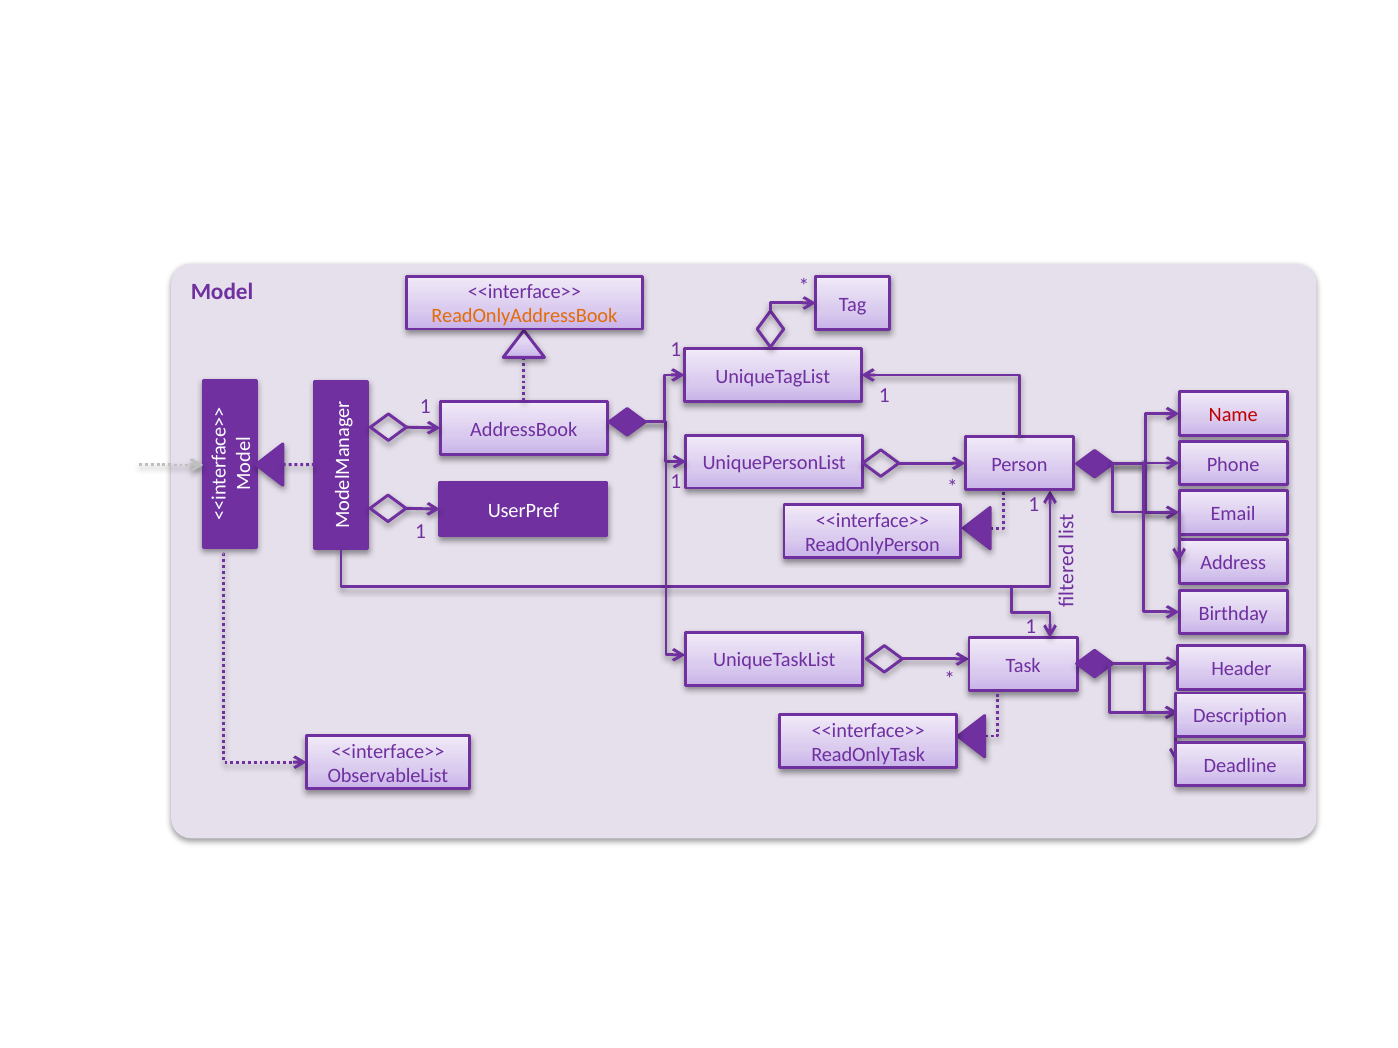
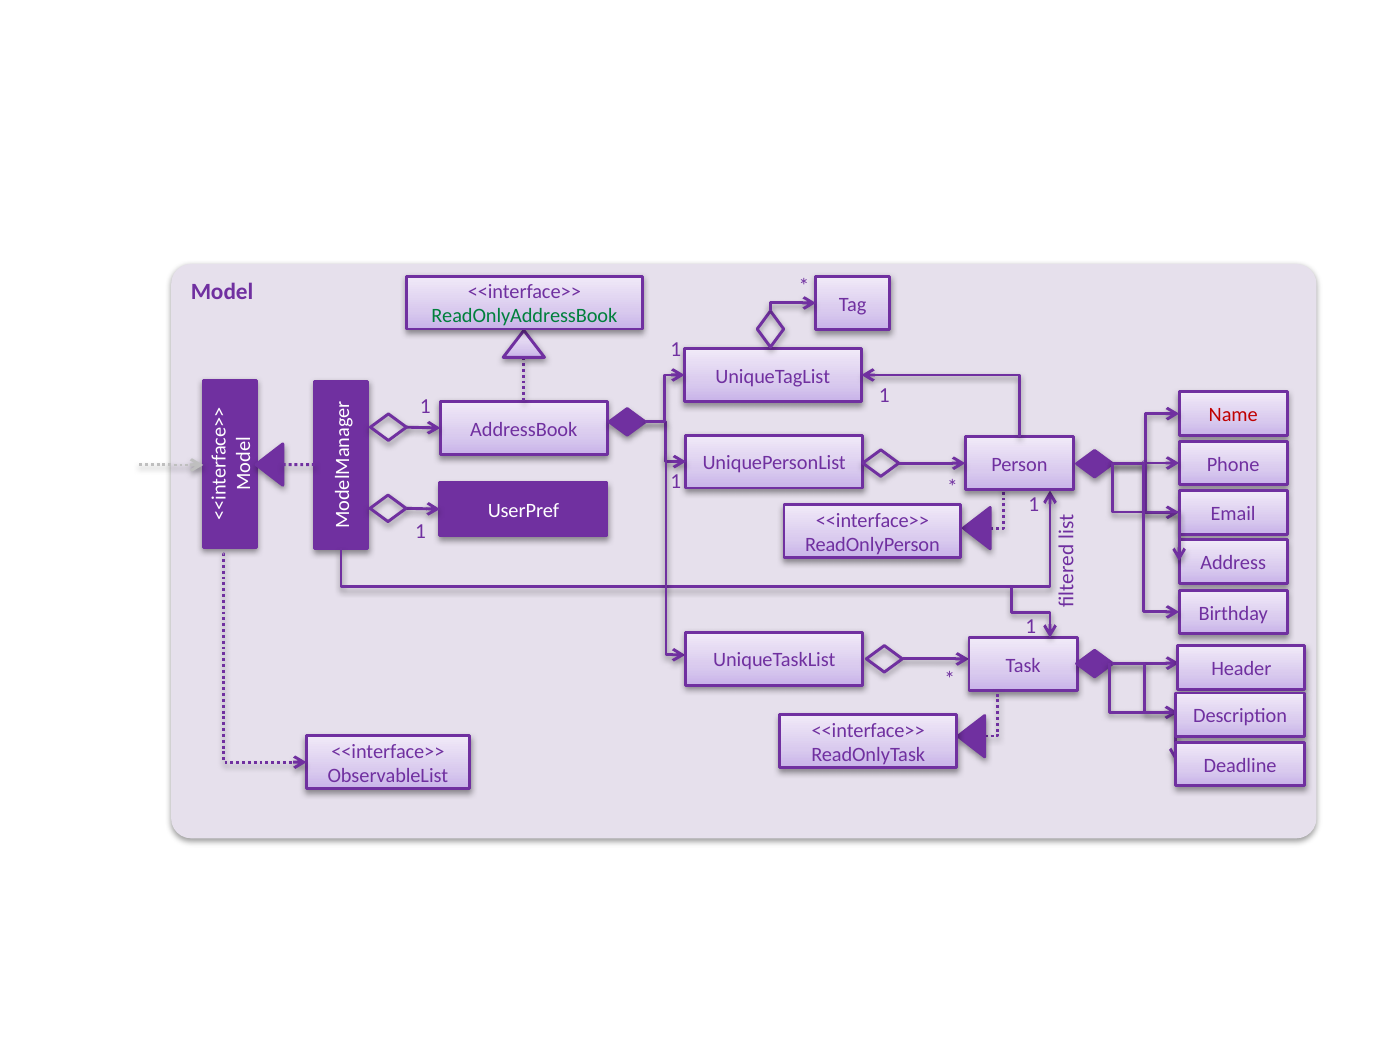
ReadOnlyAddressBook colour: orange -> green (524, 316)
